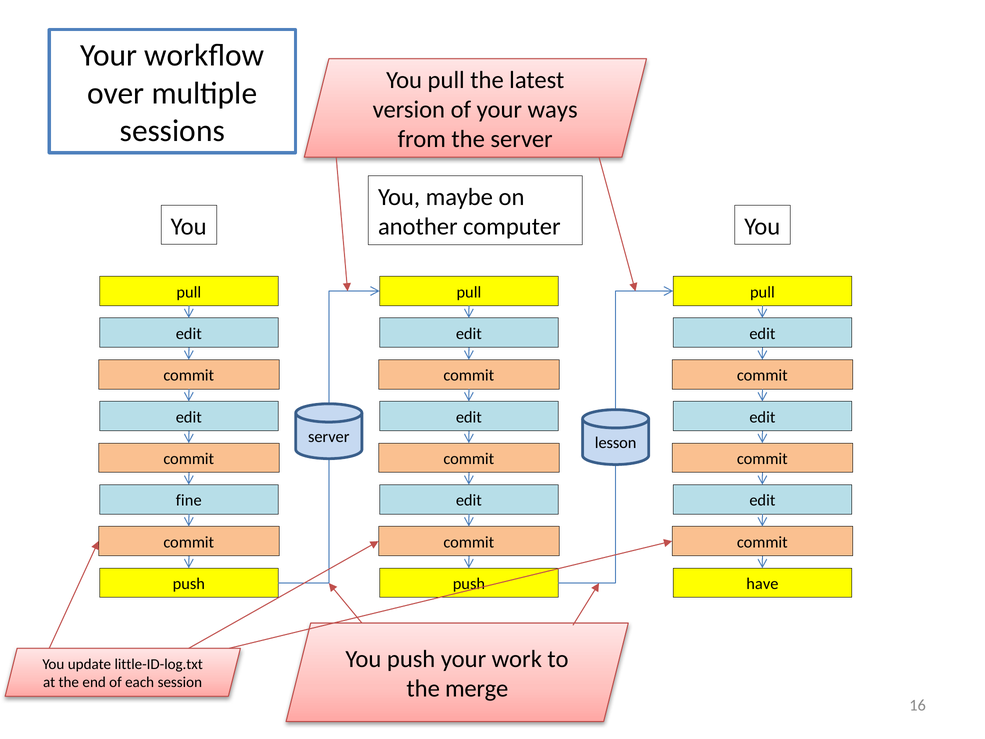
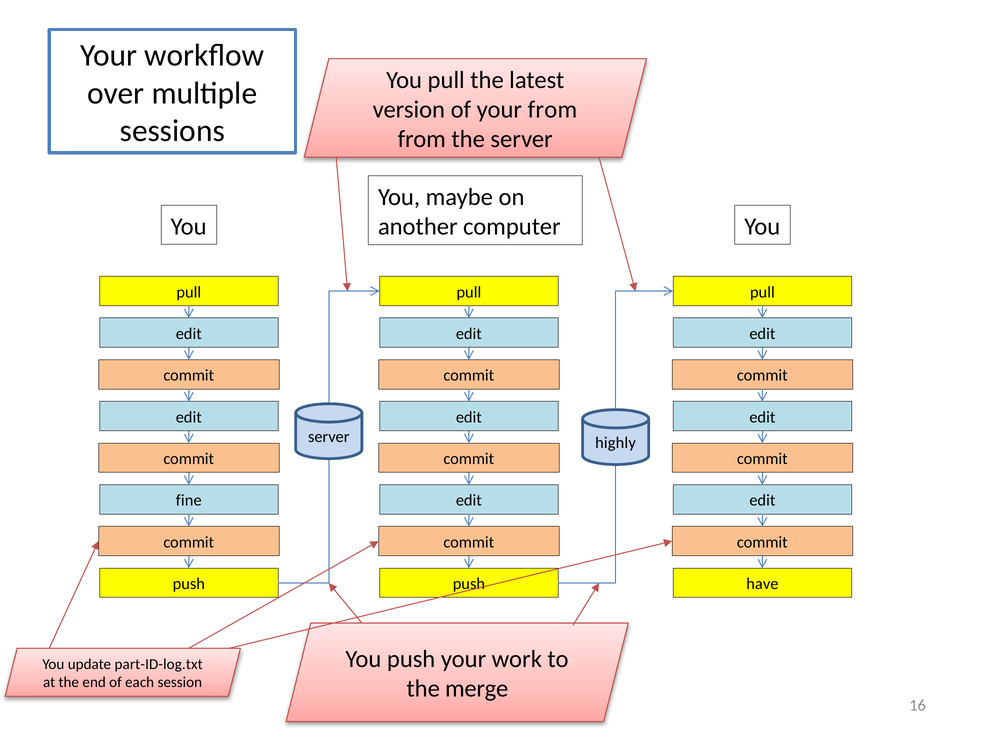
your ways: ways -> from (552, 110)
lesson: lesson -> highly (615, 443)
little-ID-log.txt: little-ID-log.txt -> part-ID-log.txt (159, 664)
